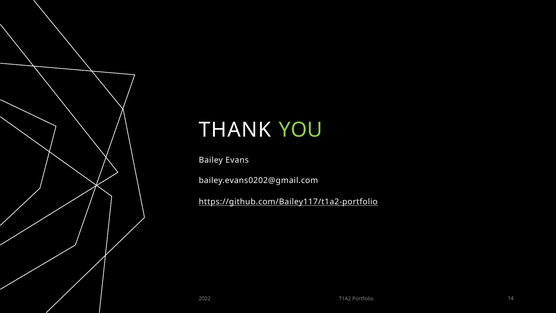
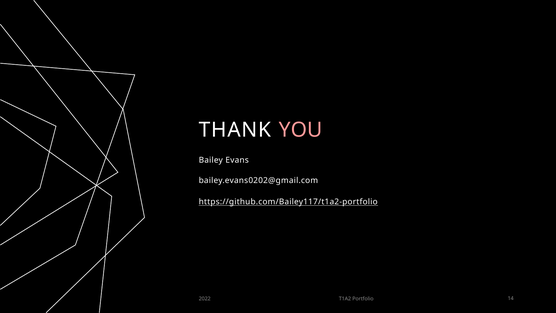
YOU colour: light green -> pink (301, 130)
